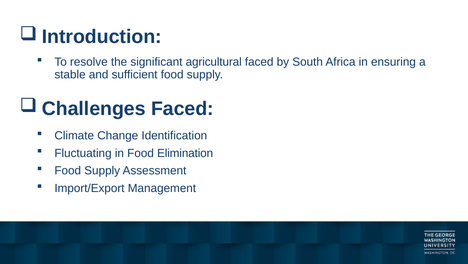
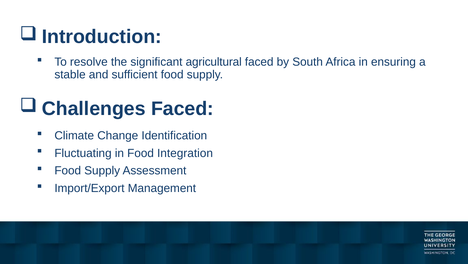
Elimination: Elimination -> Integration (185, 153)
